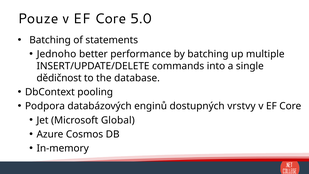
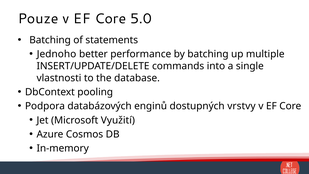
dědičnost: dědičnost -> vlastnosti (59, 78)
Global: Global -> Využití (118, 120)
